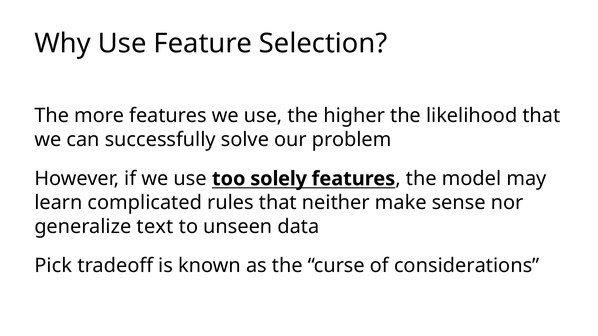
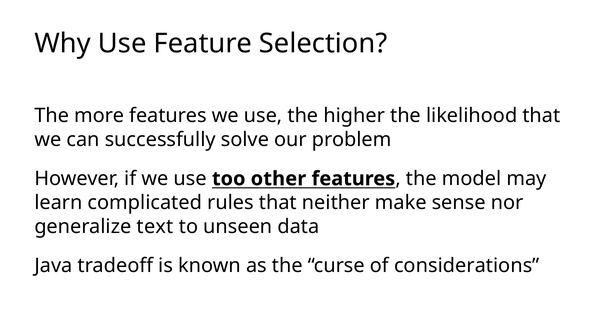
solely: solely -> other (278, 179)
Pick: Pick -> Java (53, 266)
